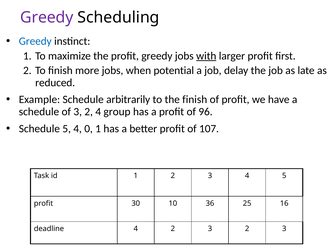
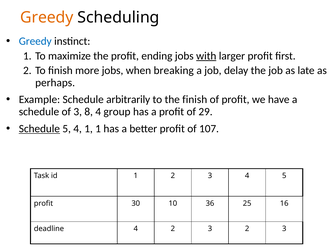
Greedy colour: purple -> orange (47, 18)
profit greedy: greedy -> ending (157, 56)
potential: potential -> breaking (174, 70)
reduced: reduced -> perhaps (55, 83)
of 3 2: 2 -> 8 (89, 112)
96: 96 -> 29 (206, 112)
Schedule underline: none -> present (39, 129)
4 0: 0 -> 1 (89, 129)
